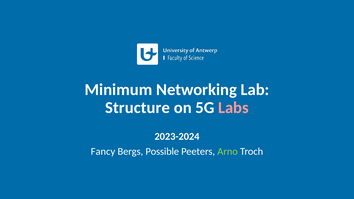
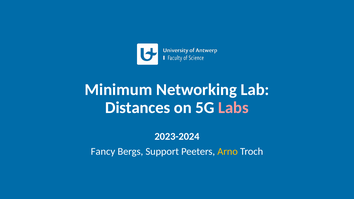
Structure: Structure -> Distances (138, 108)
Possible: Possible -> Support (162, 152)
Arno colour: light green -> yellow (228, 152)
